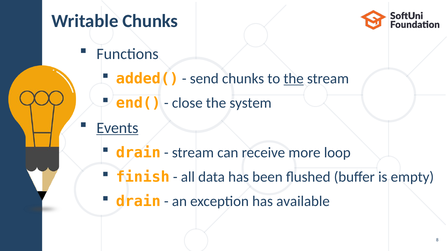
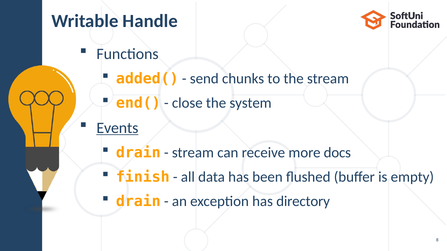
Writable Chunks: Chunks -> Handle (150, 21)
the underline: present -> none (294, 79)
loop: loop -> docs (337, 153)
available: available -> directory (303, 202)
